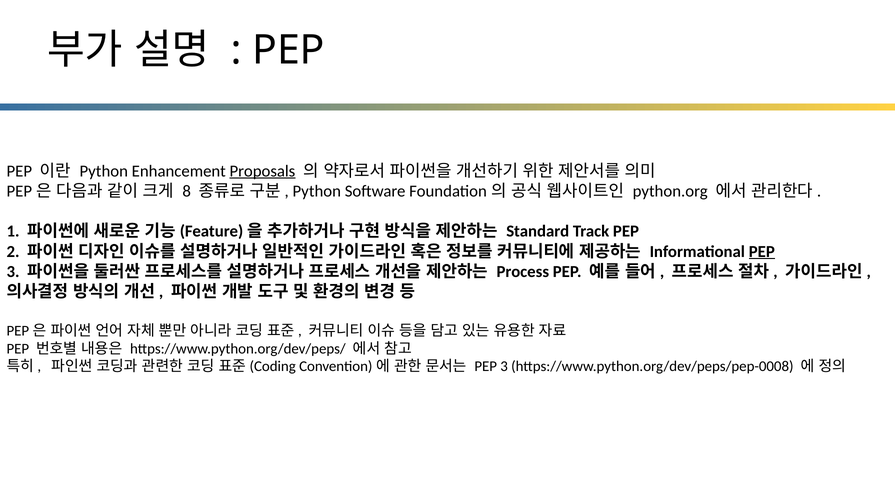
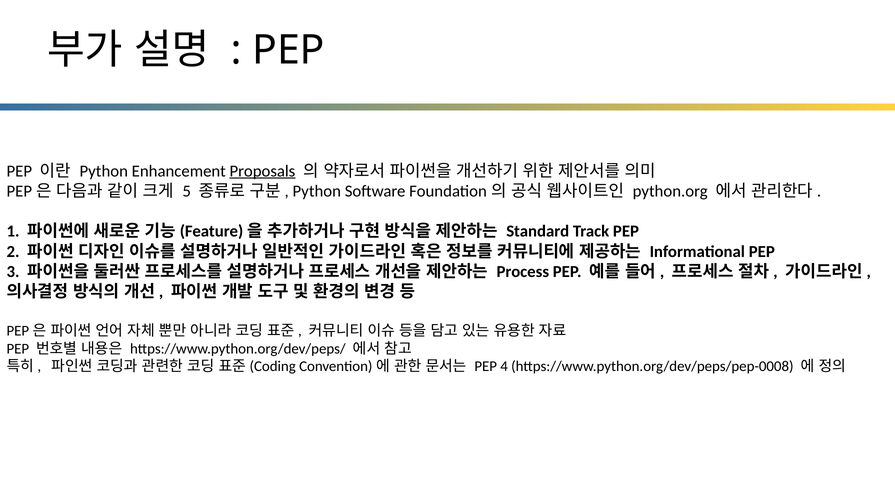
8: 8 -> 5 (187, 191)
PEP underline: present -> none (762, 252)
3: 3 -> 4 (504, 367)
